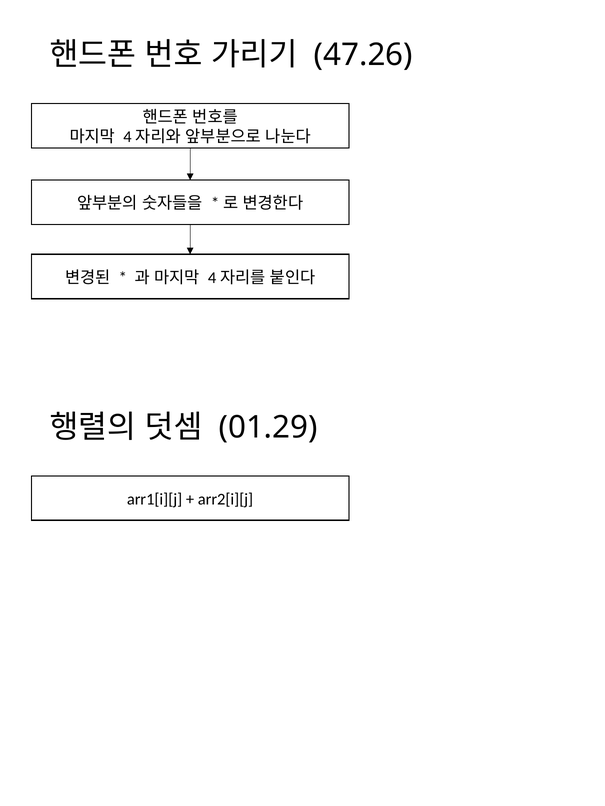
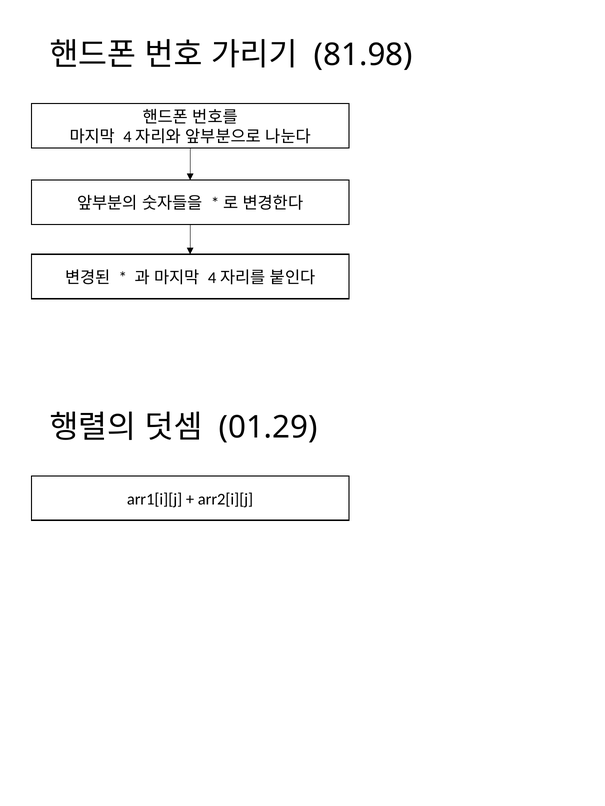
47.26: 47.26 -> 81.98 (363, 55)
